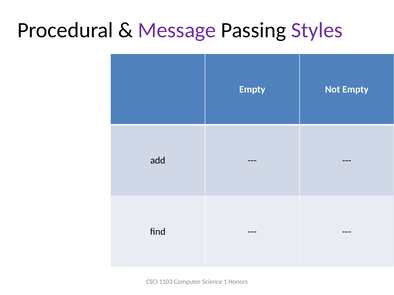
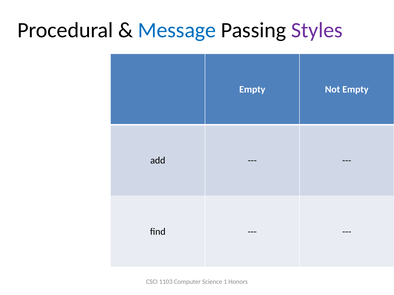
Message colour: purple -> blue (177, 30)
